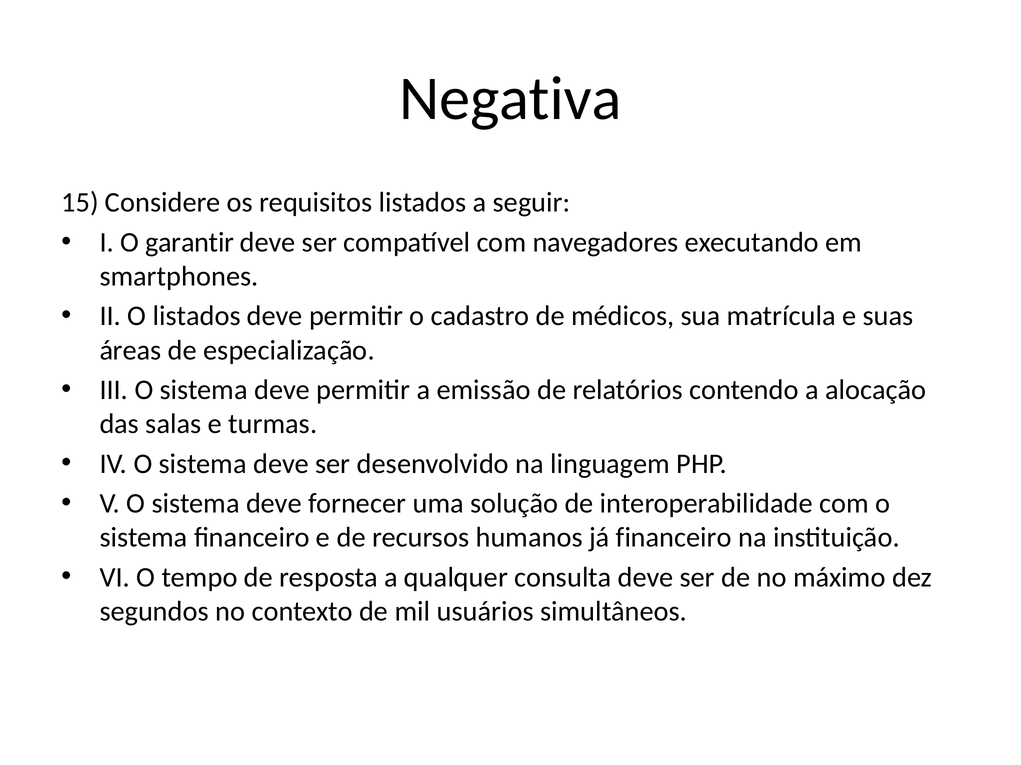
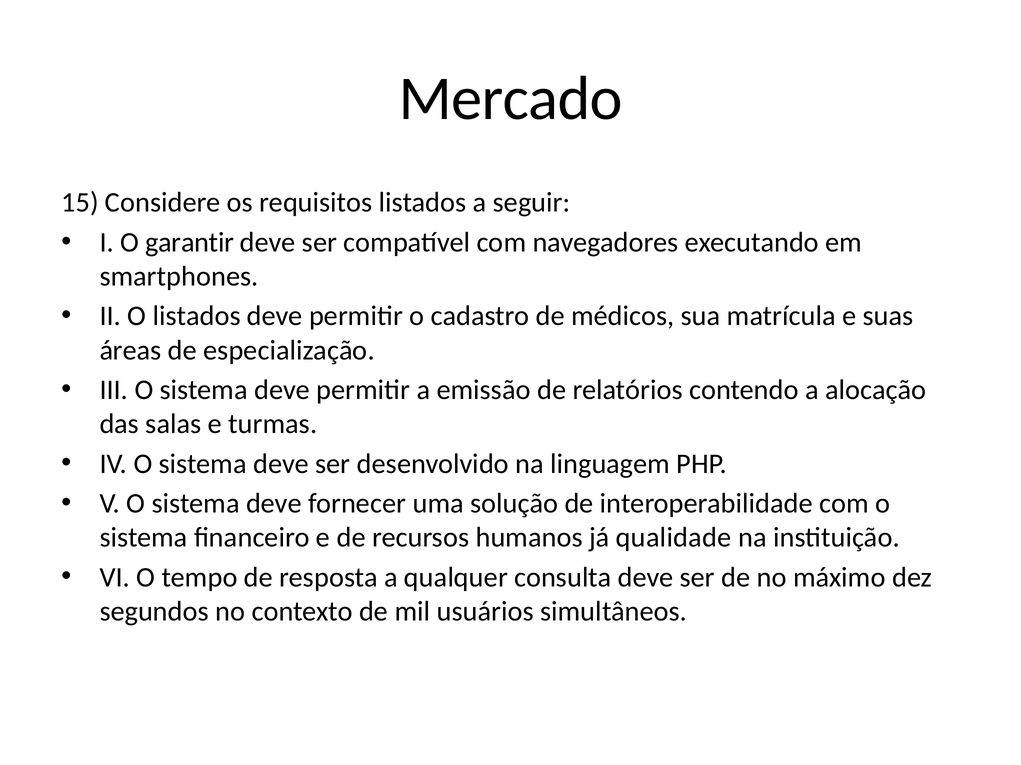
Negativa: Negativa -> Mercado (511, 99)
já financeiro: financeiro -> qualidade (674, 538)
